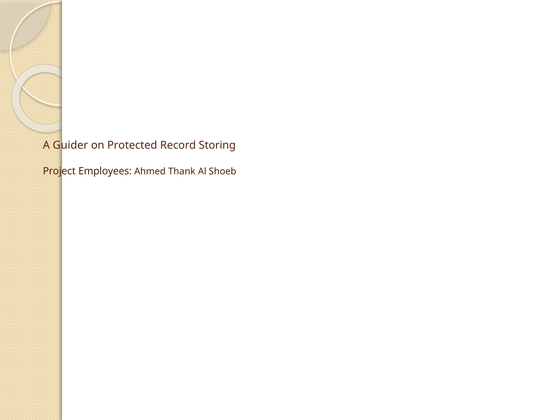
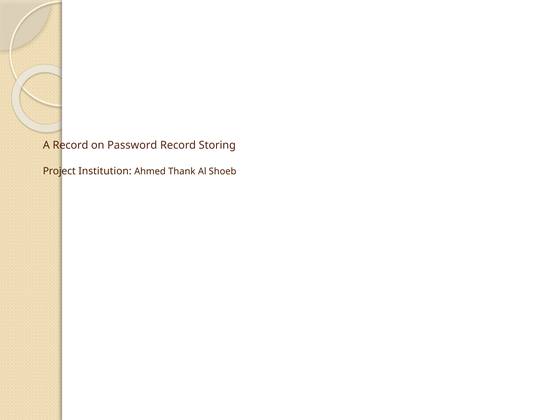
A Guider: Guider -> Record (70, 145)
Protected: Protected -> Password (132, 145)
Employees: Employees -> Institution (105, 171)
